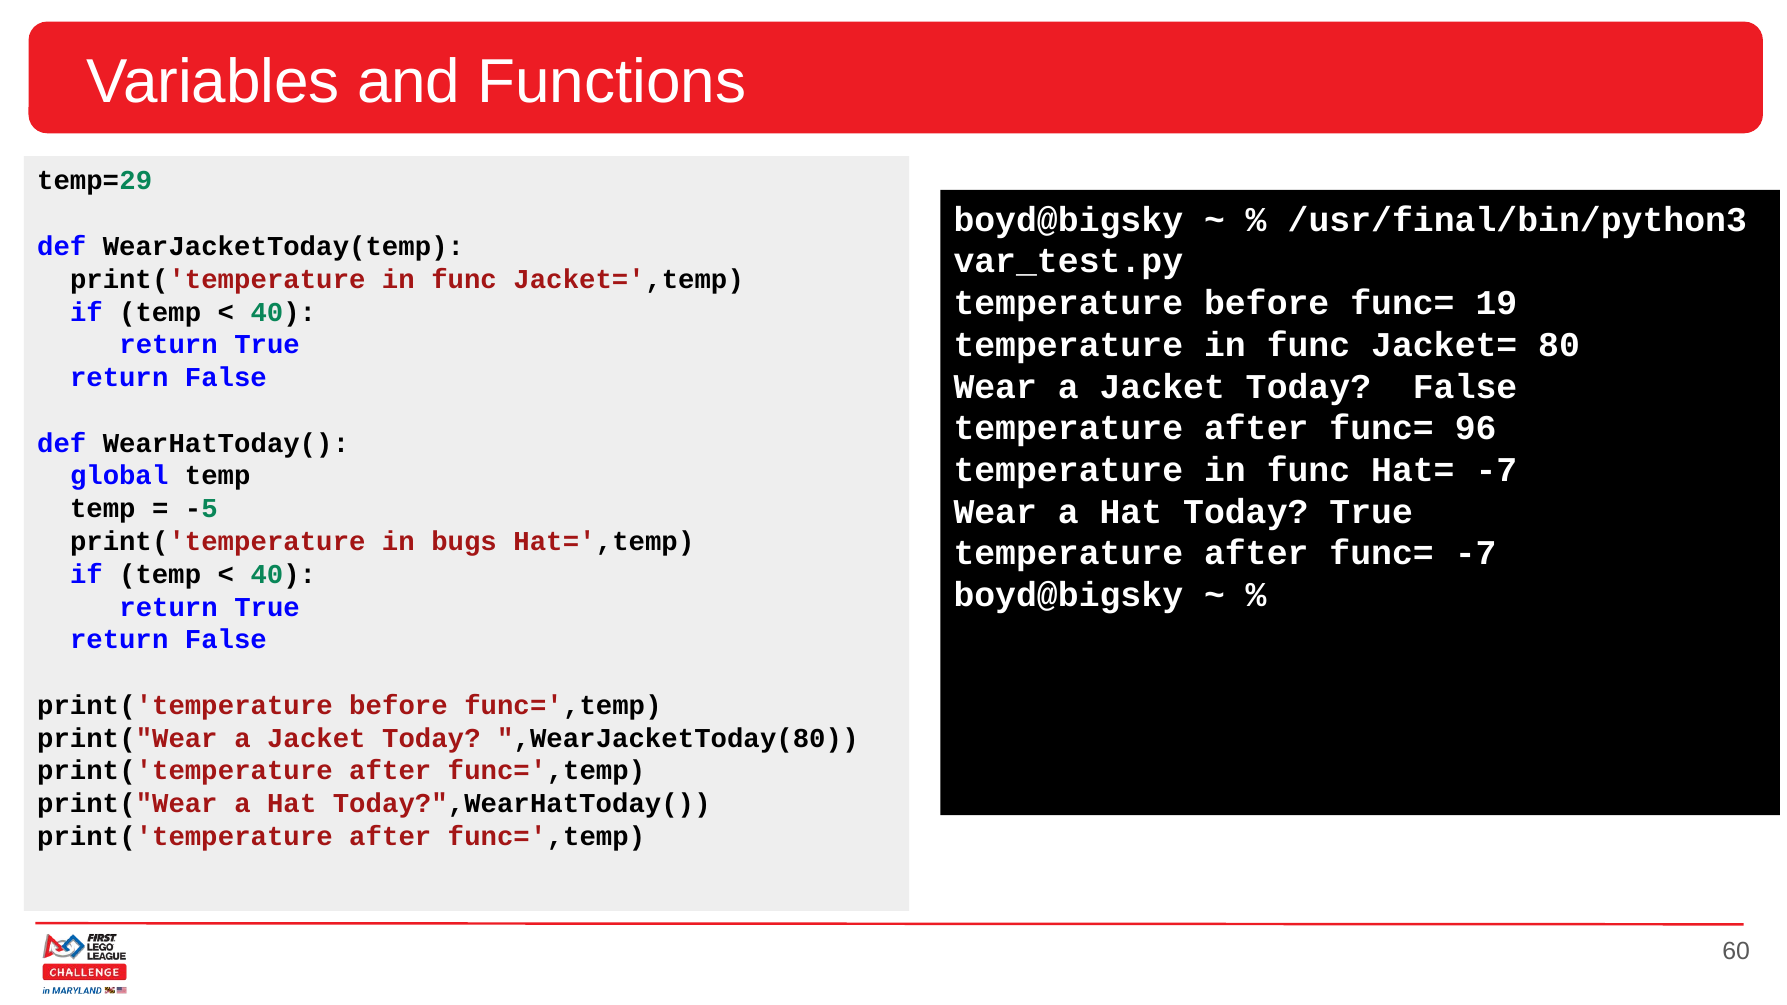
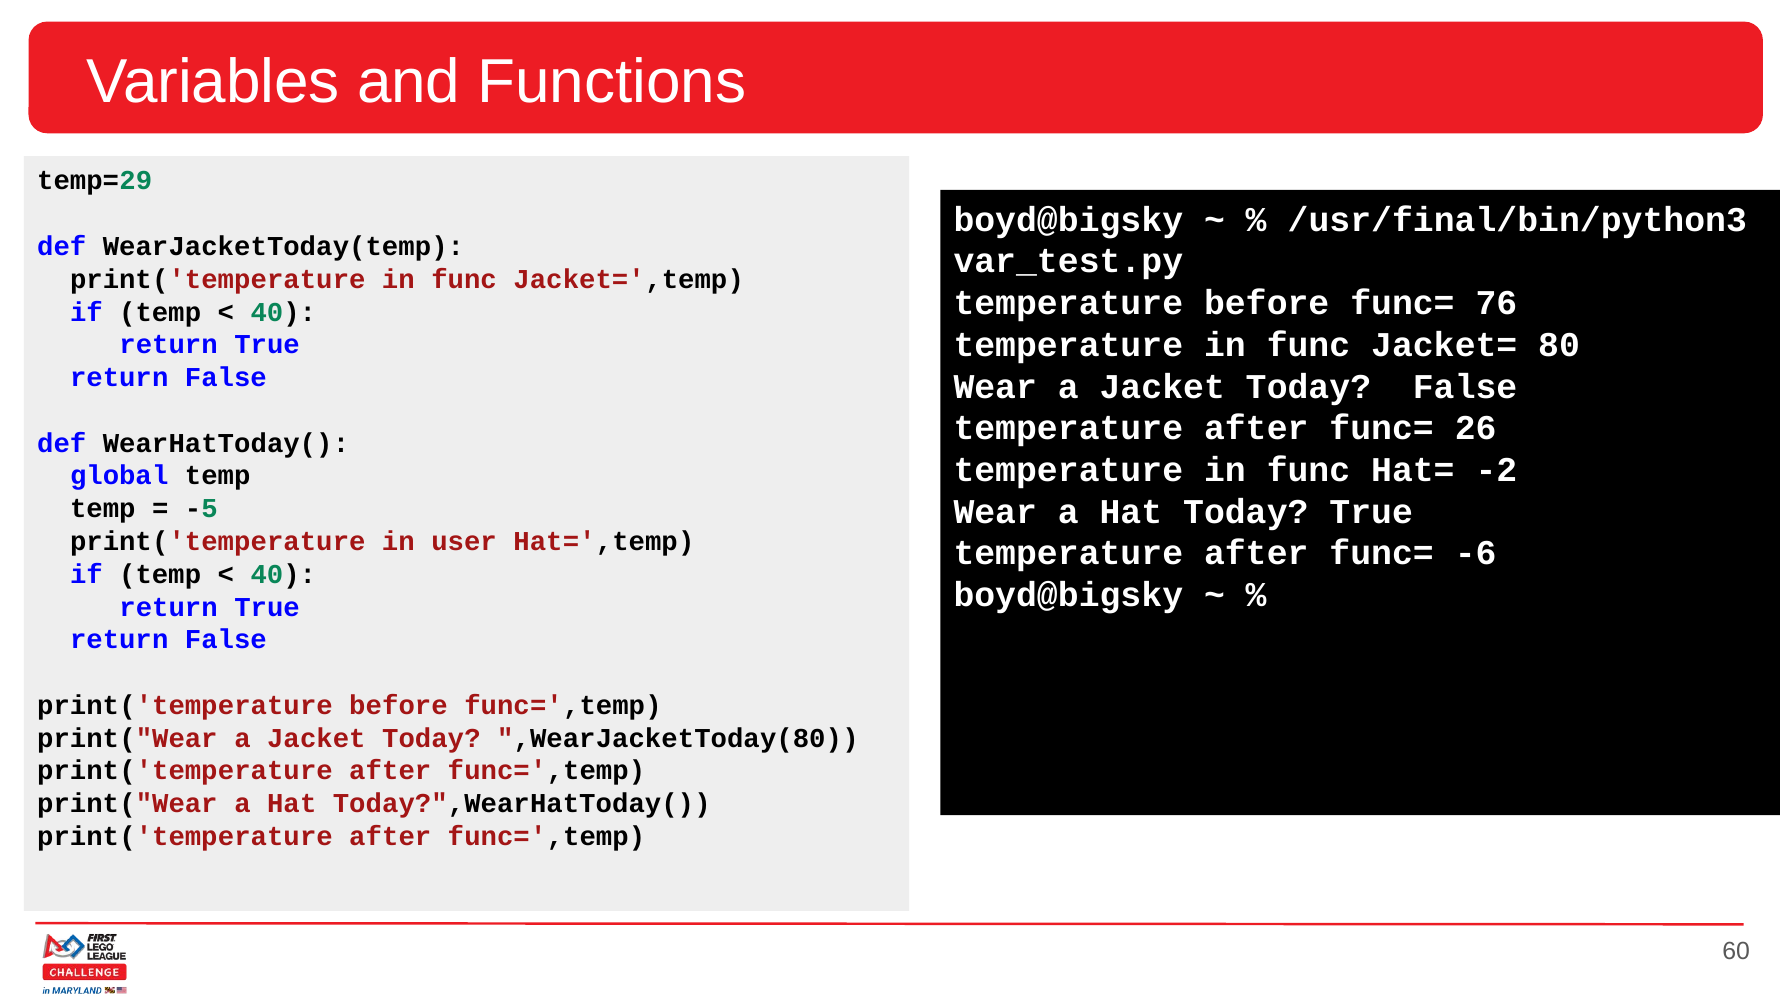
19: 19 -> 76 (1496, 303)
96: 96 -> 26 (1476, 428)
Hat= -7: -7 -> -2 (1496, 470)
bugs: bugs -> user (464, 542)
func= -7: -7 -> -6 (1476, 554)
